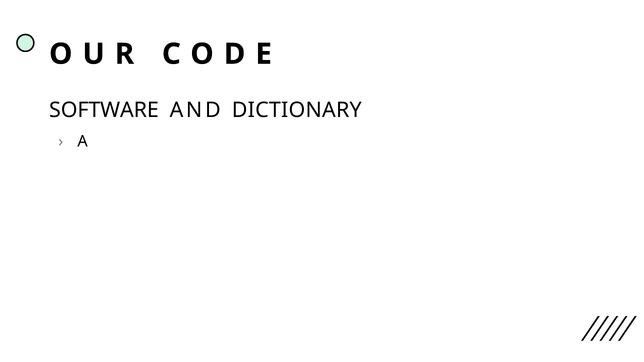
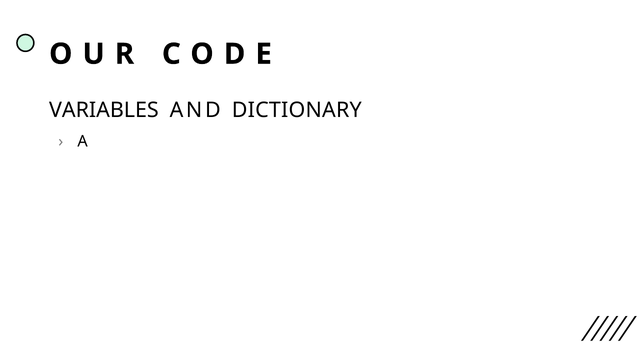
SOFTWARE: SOFTWARE -> VARIABLES (104, 110)
